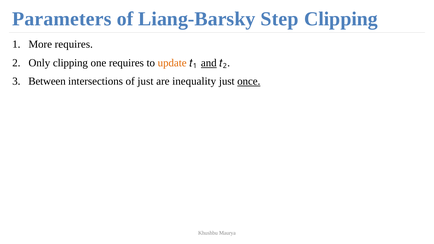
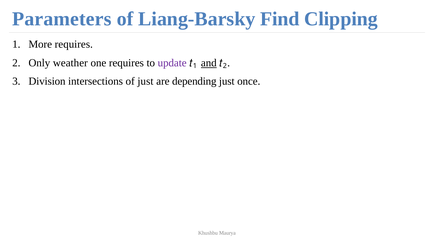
Step: Step -> Find (280, 19)
Only clipping: clipping -> weather (70, 63)
update colour: orange -> purple (172, 63)
Between: Between -> Division (47, 81)
inequality: inequality -> depending (194, 81)
once underline: present -> none (249, 81)
